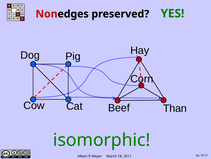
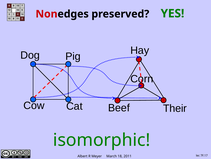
Than: Than -> Their (175, 108)
